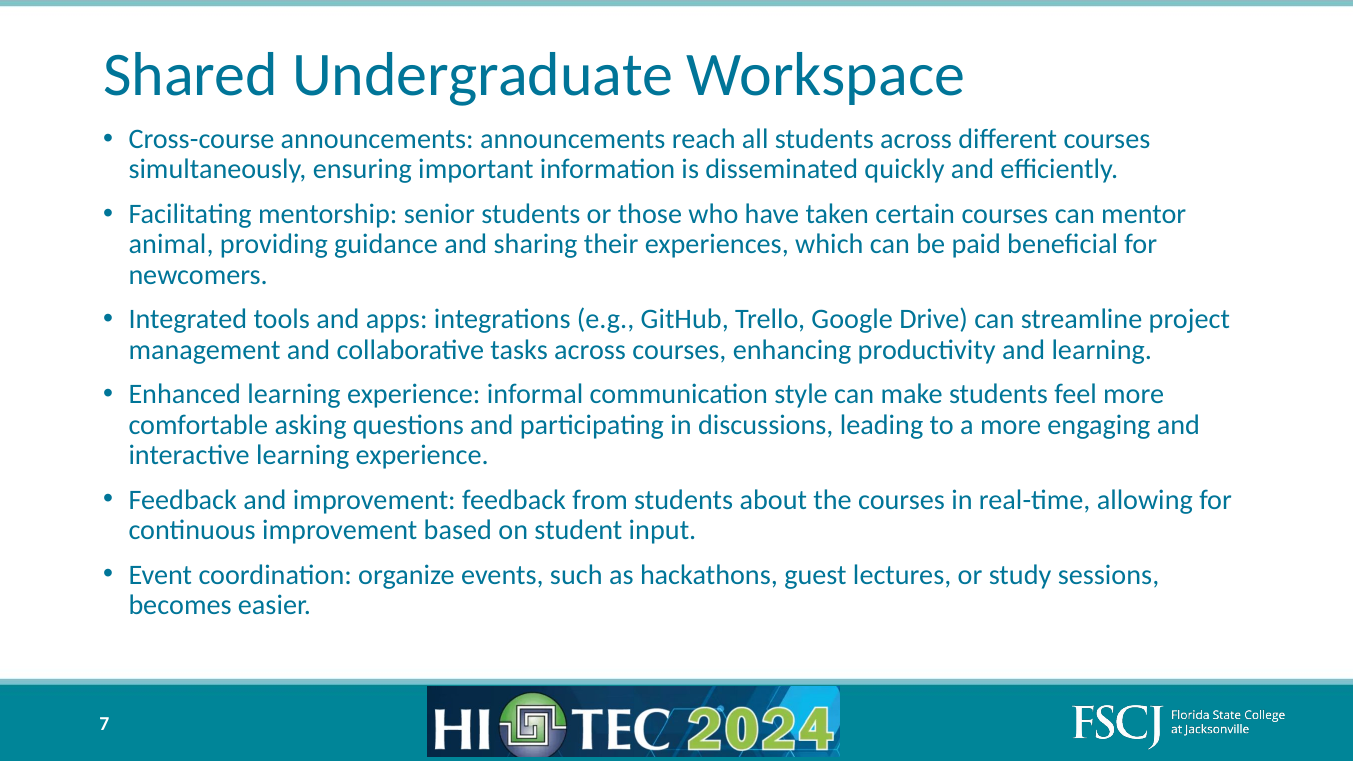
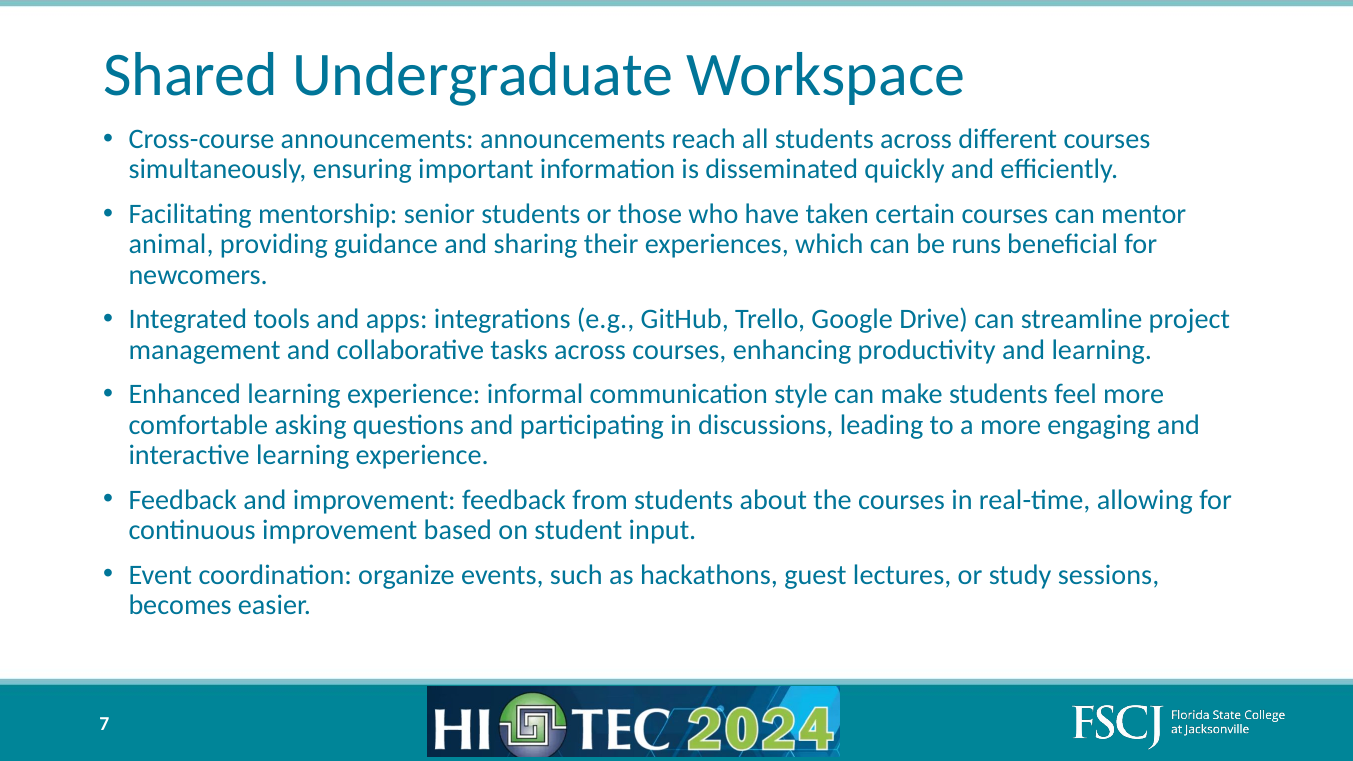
paid: paid -> runs (976, 244)
